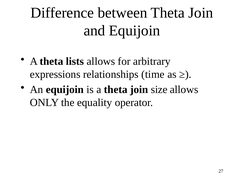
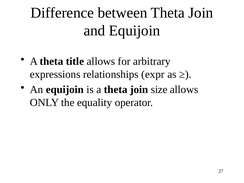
lists: lists -> title (75, 61)
time: time -> expr (153, 74)
